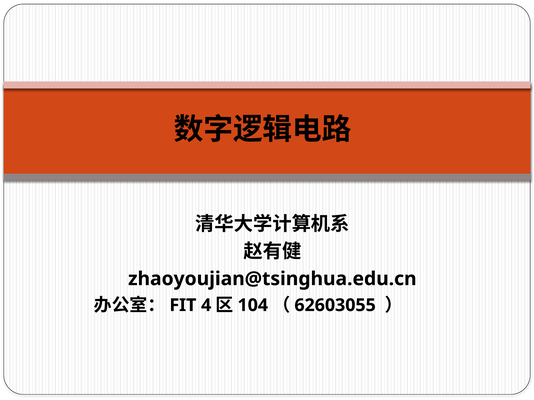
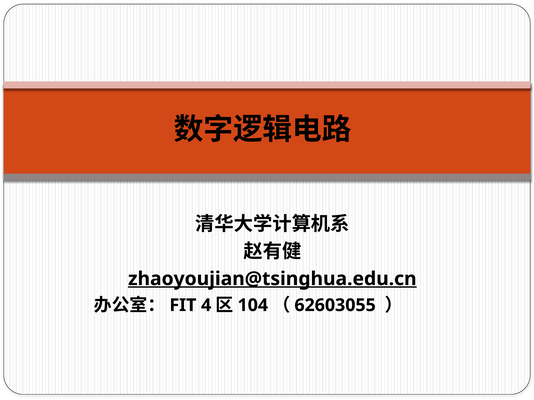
zhaoyoujian@tsinghua.edu.cn underline: none -> present (272, 279)
